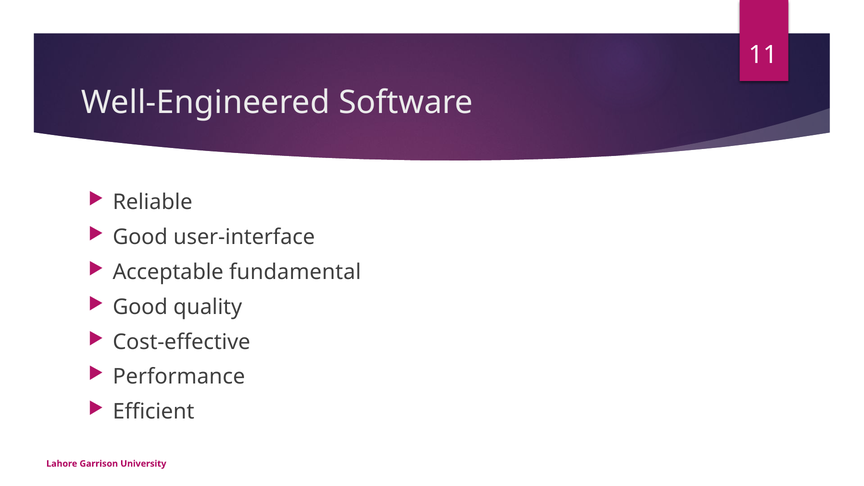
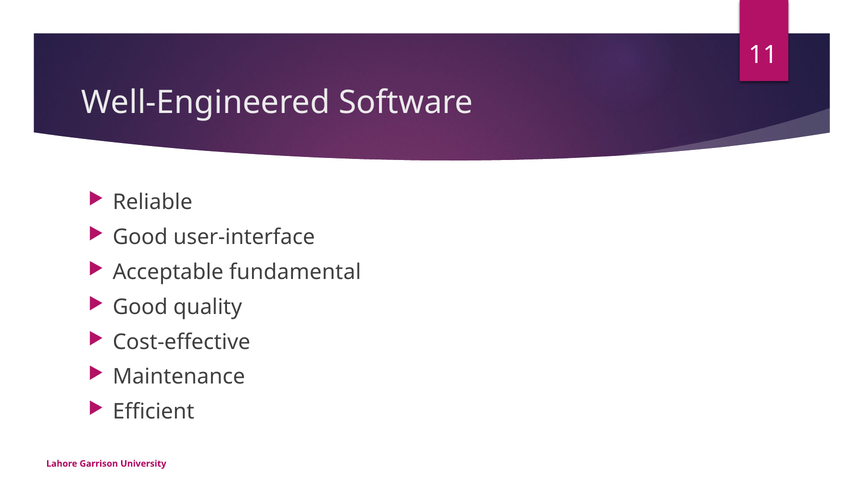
Performance: Performance -> Maintenance (179, 377)
